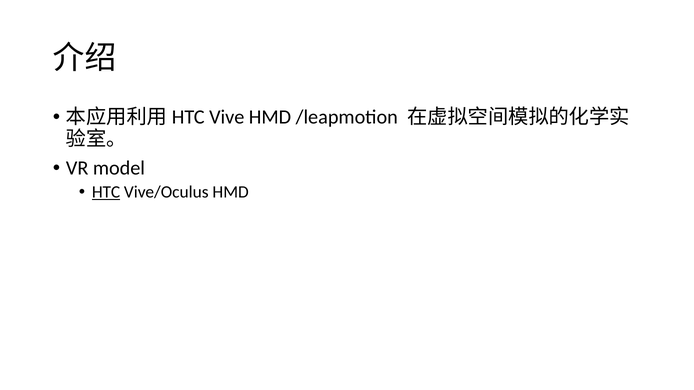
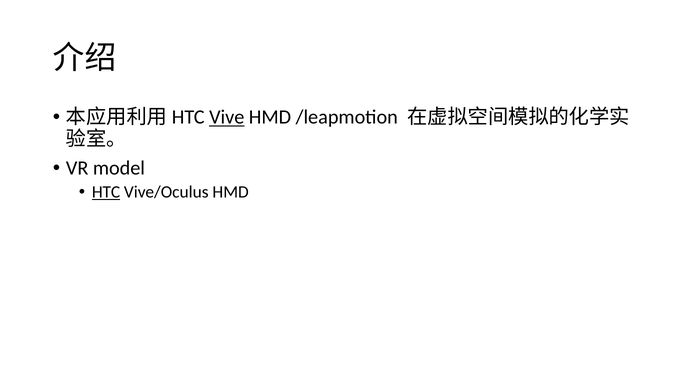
Vive underline: none -> present (227, 117)
